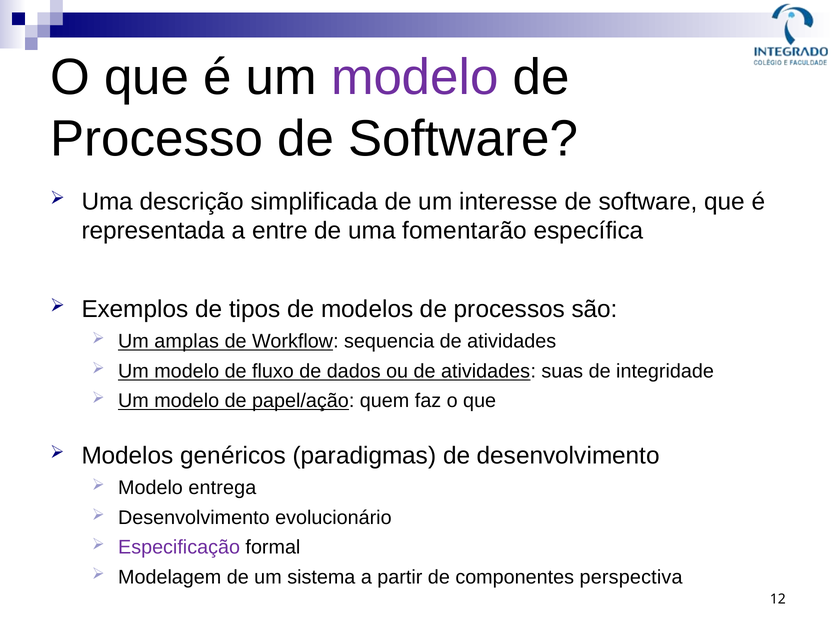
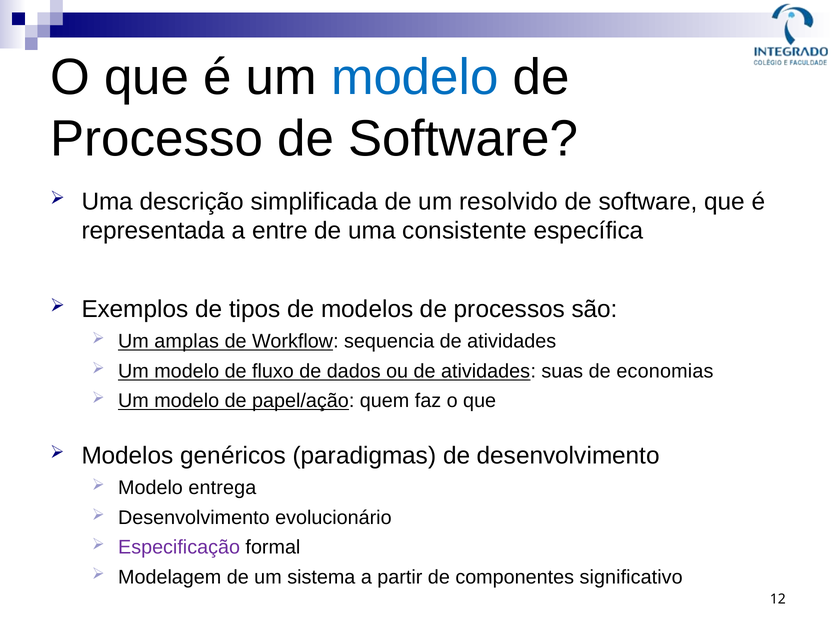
modelo colour: purple -> blue (415, 77)
interesse: interesse -> resolvido (509, 202)
fomentarão: fomentarão -> consistente (465, 231)
integridade: integridade -> economias (665, 371)
perspectiva: perspectiva -> significativo (631, 577)
